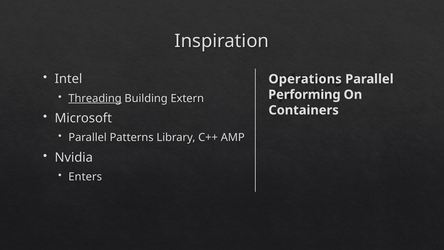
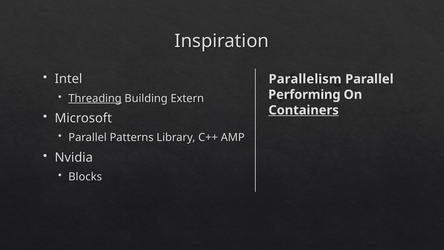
Operations: Operations -> Parallelism (305, 79)
Containers underline: none -> present (304, 110)
Enters: Enters -> Blocks (85, 177)
